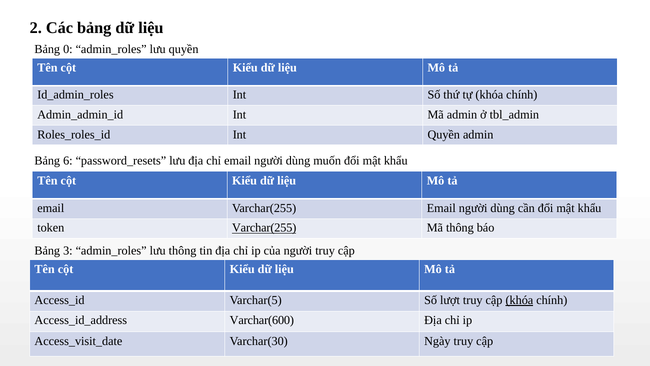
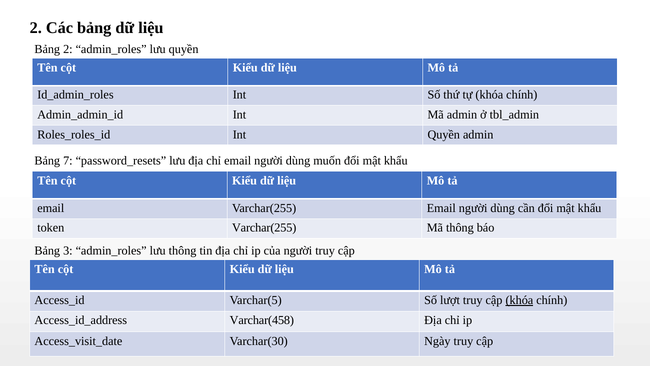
Bảng 0: 0 -> 2 (68, 49)
6: 6 -> 7 (68, 160)
Varchar(255 underline: present -> none (264, 228)
Varchar(600: Varchar(600 -> Varchar(458 (262, 320)
